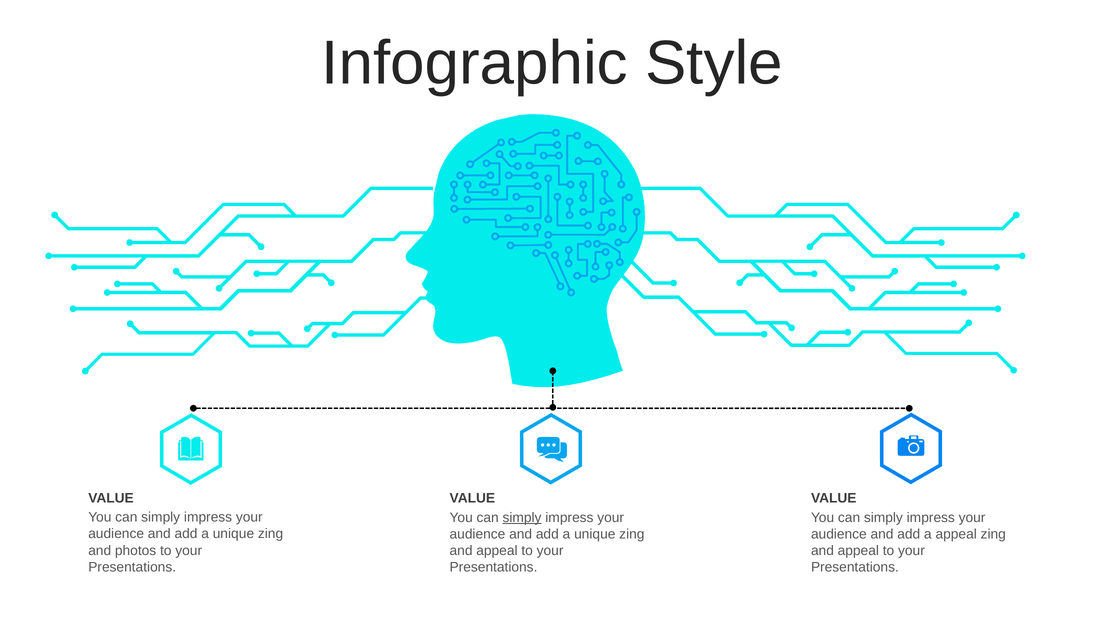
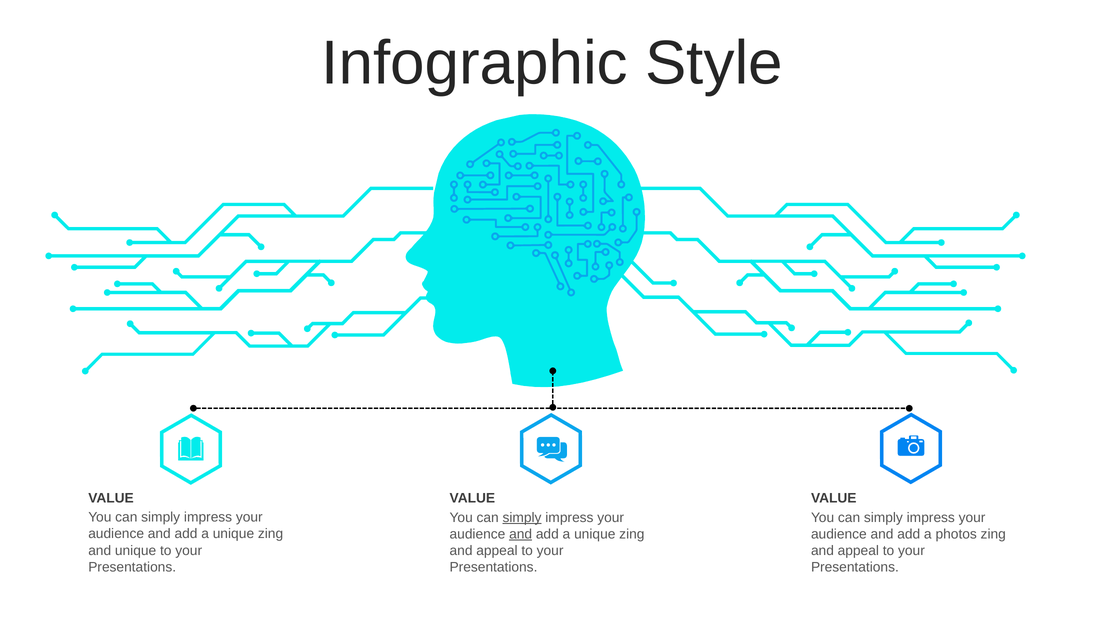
and underline: none -> present (521, 534)
a appeal: appeal -> photos (956, 534)
and photos: photos -> unique (136, 550)
